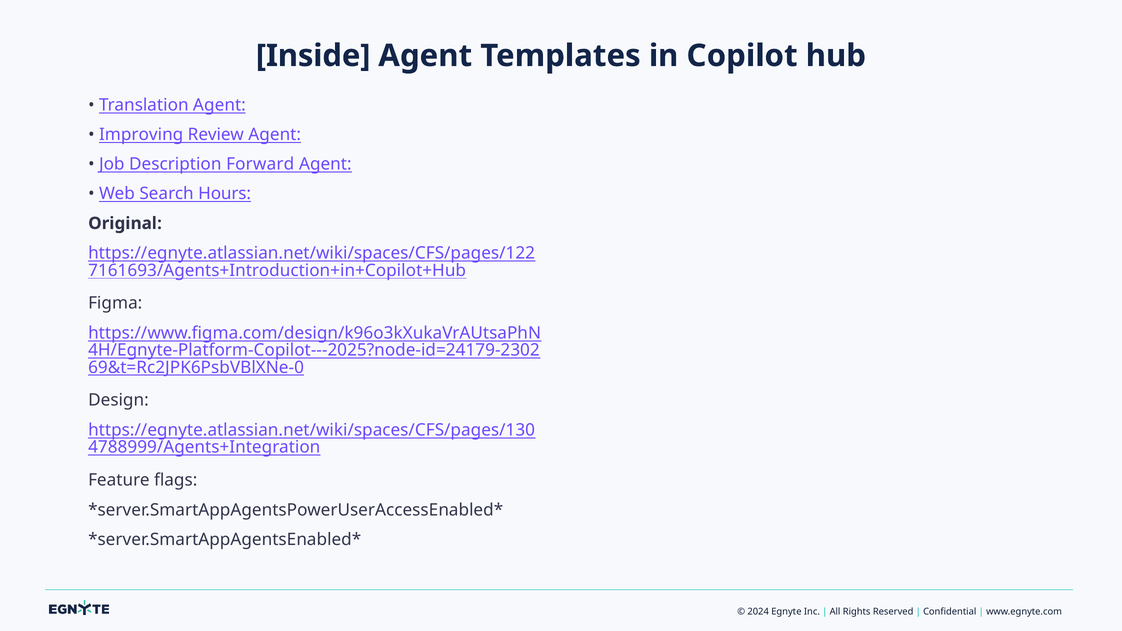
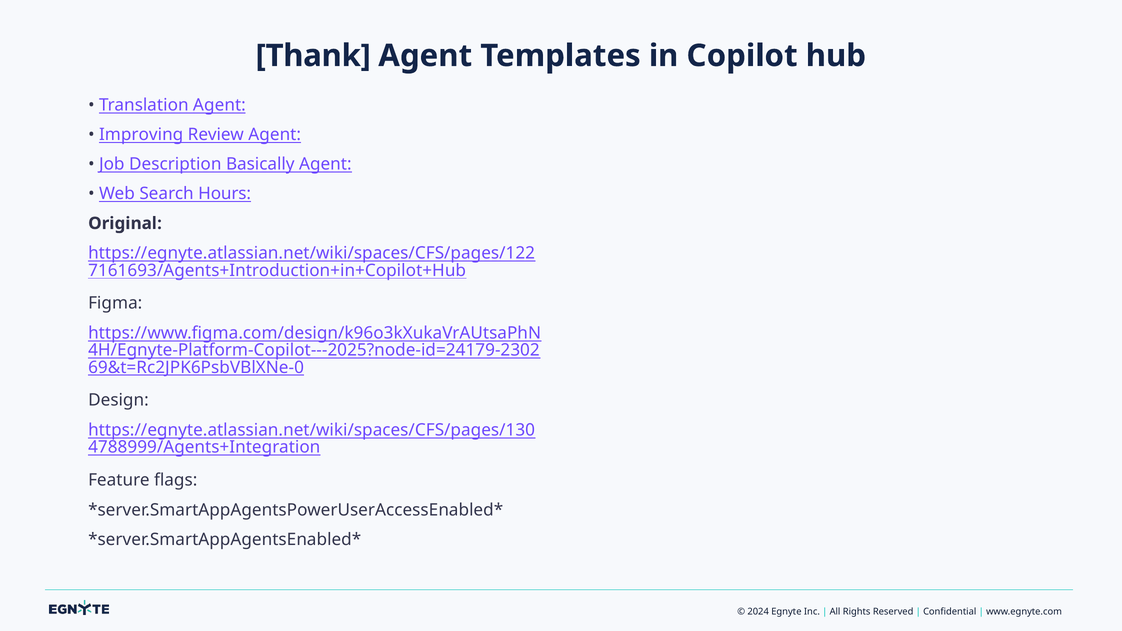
Inside: Inside -> Thank (313, 56)
Forward: Forward -> Basically (260, 164)
